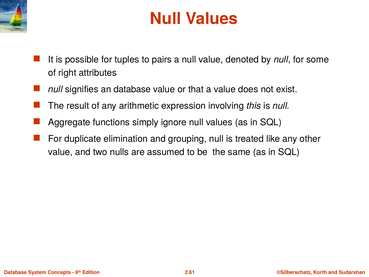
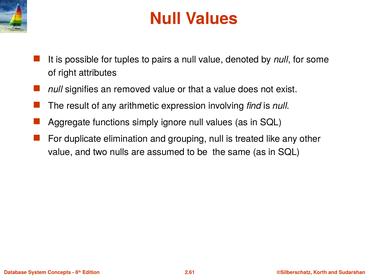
an database: database -> removed (132, 89)
this: this -> find (254, 106)
